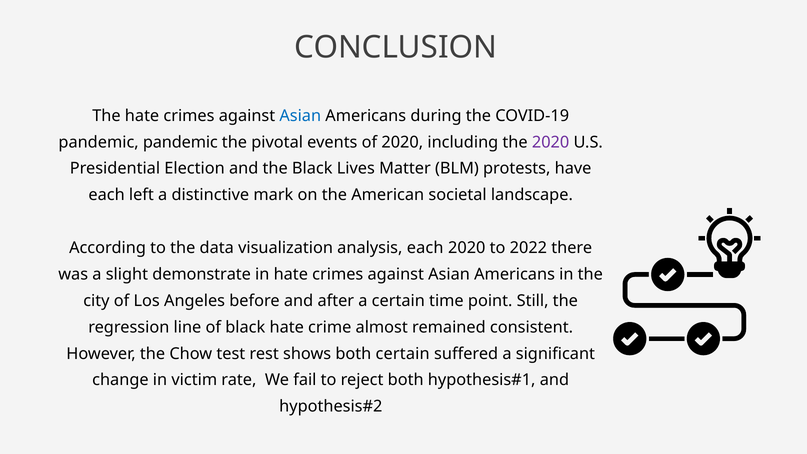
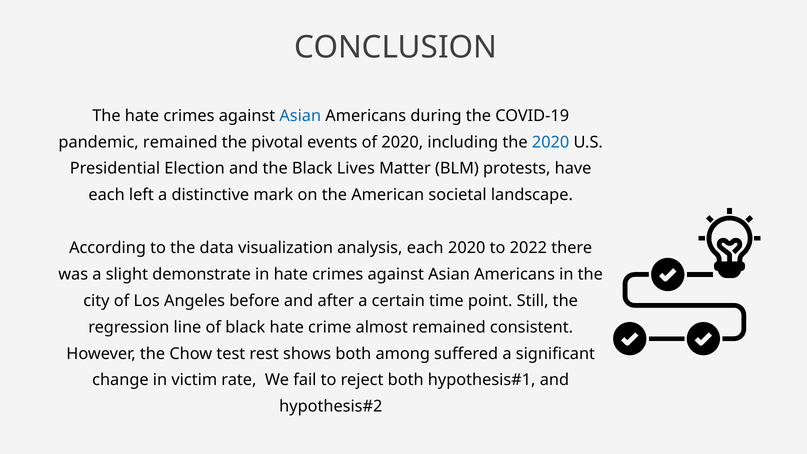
pandemic pandemic: pandemic -> remained (180, 142)
2020 colour: purple -> blue (551, 142)
both certain: certain -> among (403, 354)
